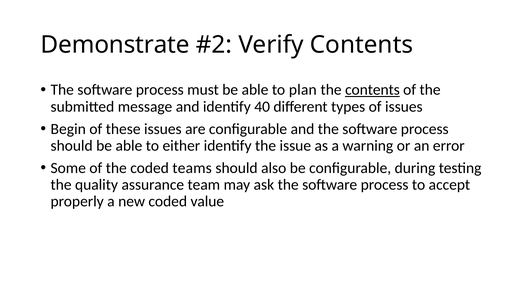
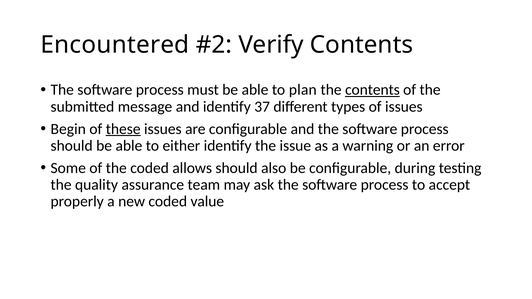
Demonstrate: Demonstrate -> Encountered (115, 45)
40: 40 -> 37 (262, 107)
these underline: none -> present (123, 129)
teams: teams -> allows (192, 168)
